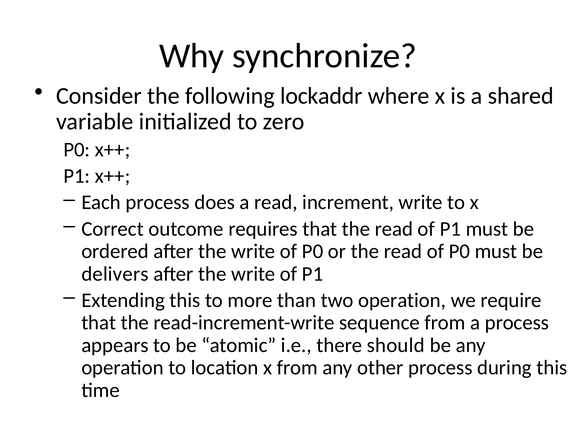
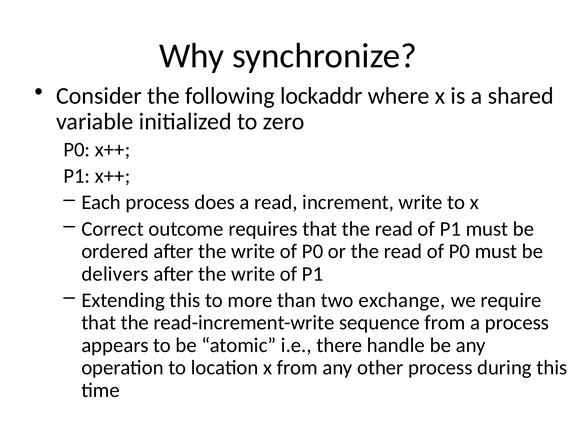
two operation: operation -> exchange (402, 300)
should: should -> handle (396, 345)
